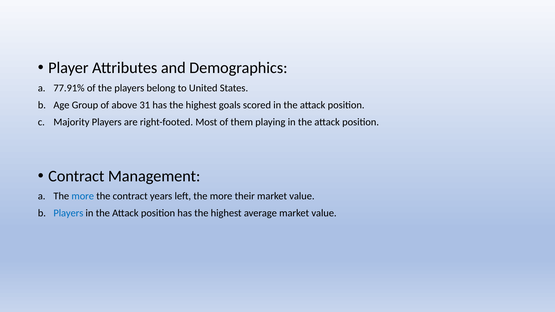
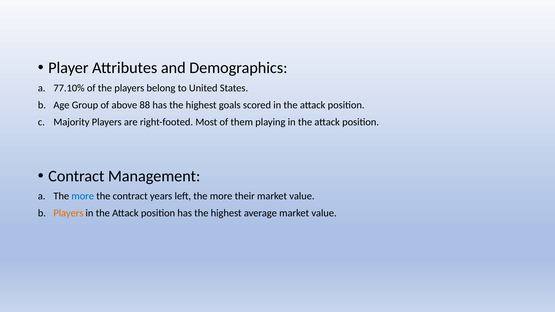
77.91%: 77.91% -> 77.10% (69, 88)
31: 31 -> 88 (145, 105)
Players colour: blue -> orange (68, 213)
